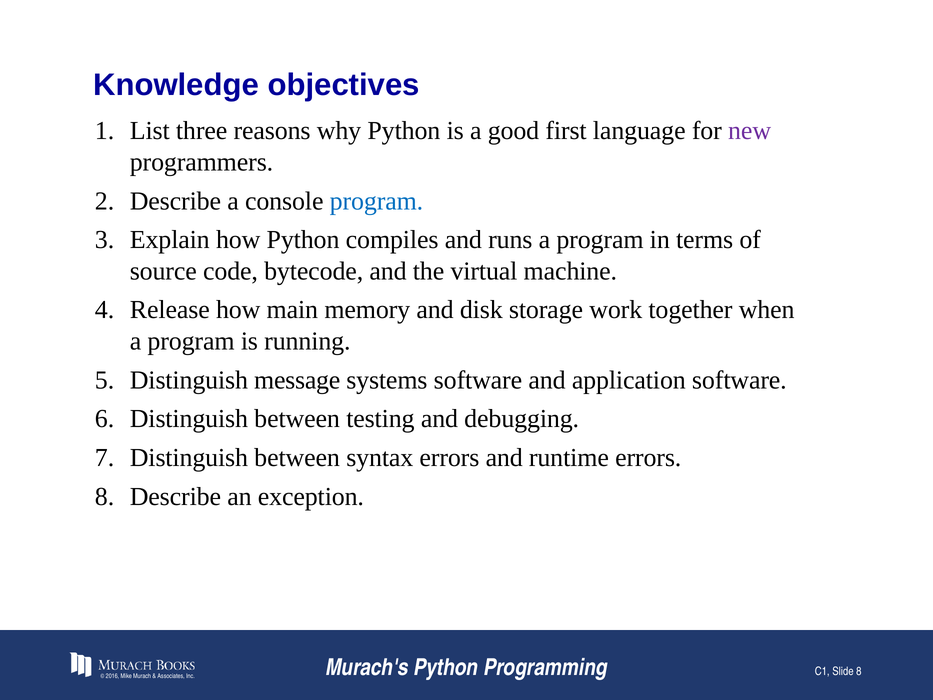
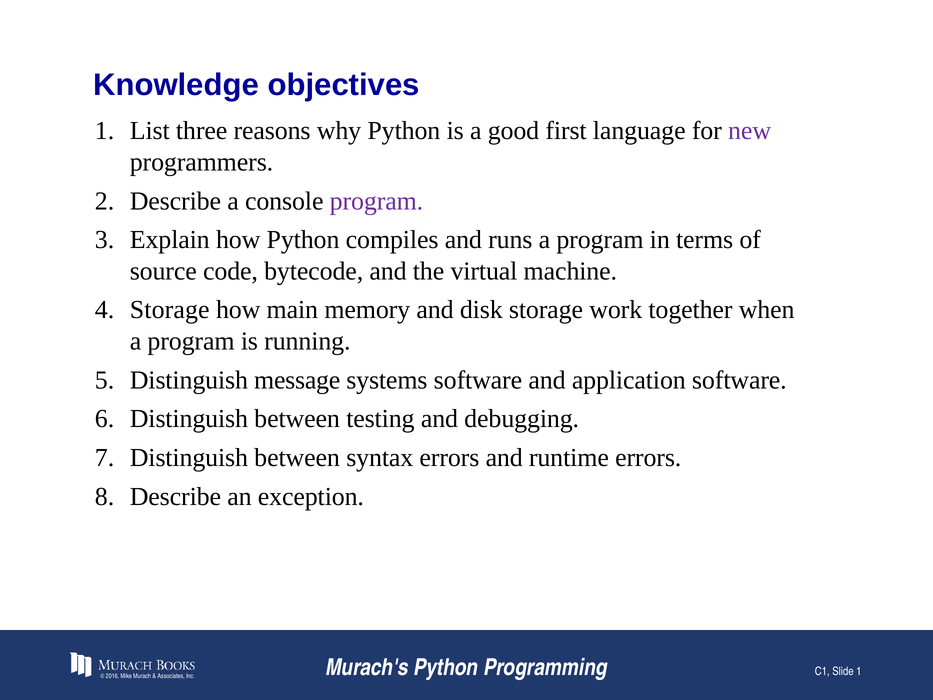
program colour: blue -> purple (376, 201)
Release: Release -> Storage (170, 310)
Slide 8: 8 -> 1 (859, 671)
